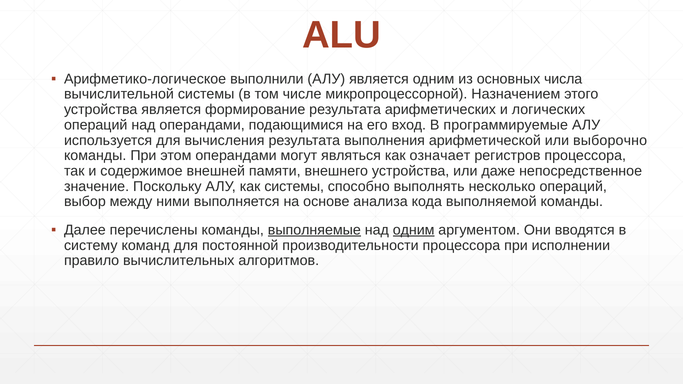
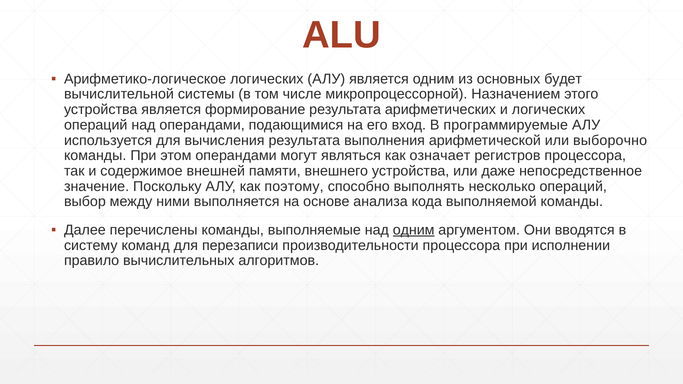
Арифметико-логическое выполнили: выполнили -> логических (267, 79)
числа: числа -> будет (563, 79)
как системы: системы -> поэтому (294, 187)
выполняемые underline: present -> none (314, 230)
постоянной: постоянной -> перезаписи (240, 245)
